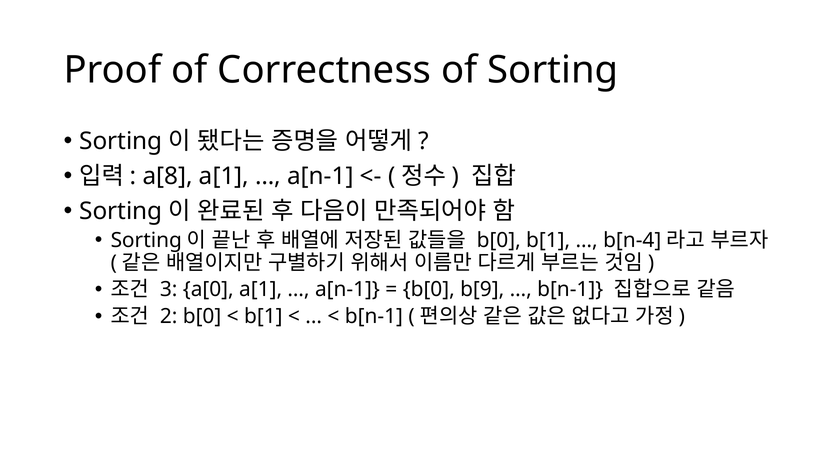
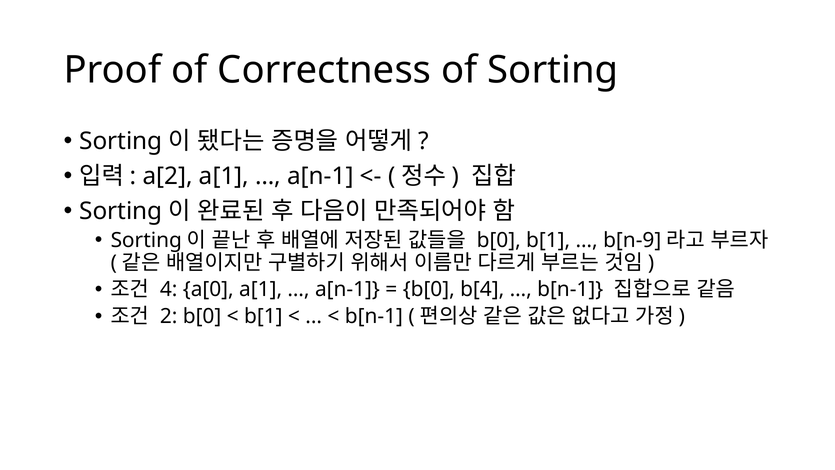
a[8: a[8 -> a[2 (168, 176)
b[n-4: b[n-4 -> b[n-9 (632, 240)
3: 3 -> 4 (169, 289)
b[9: b[9 -> b[4 (482, 289)
